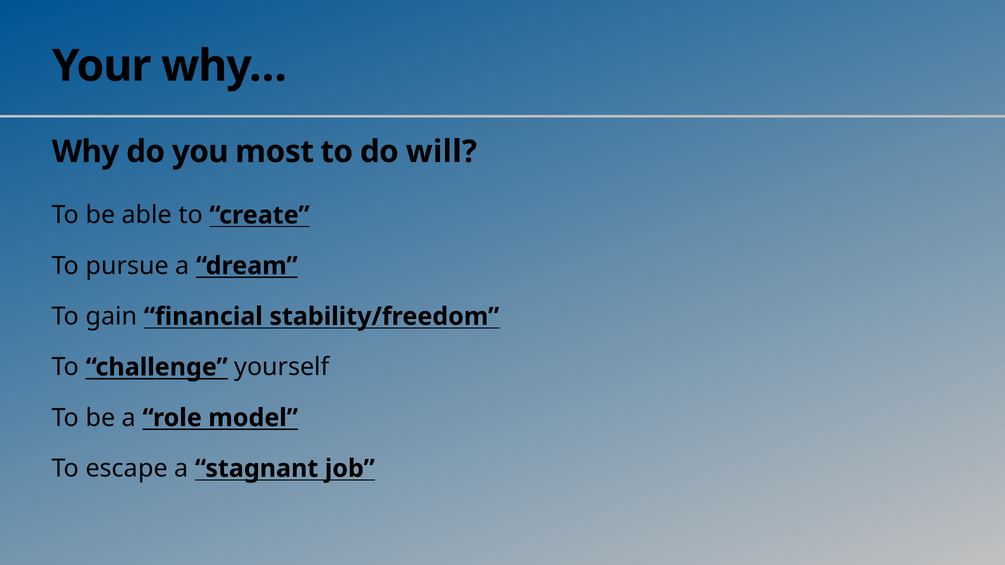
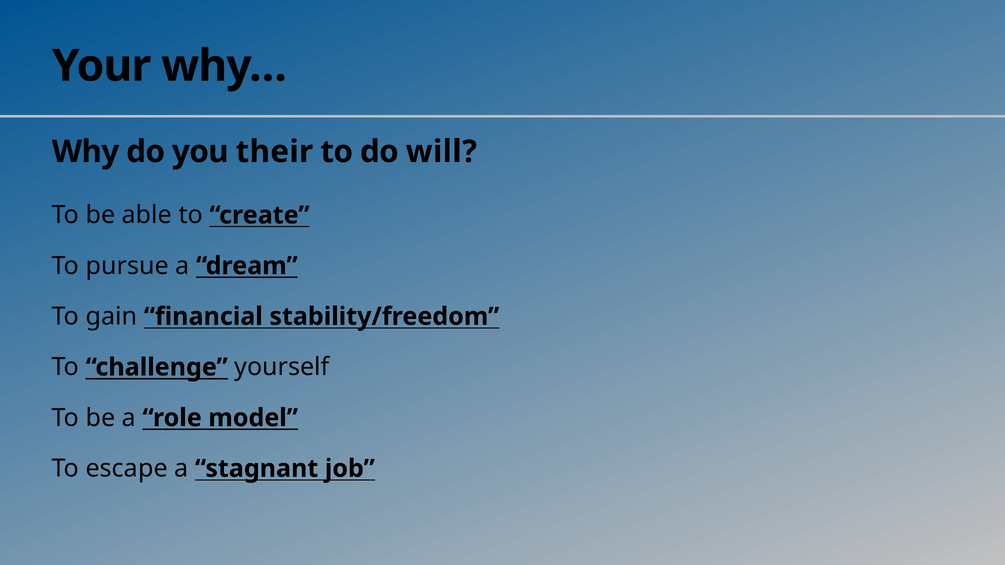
most: most -> their (274, 152)
